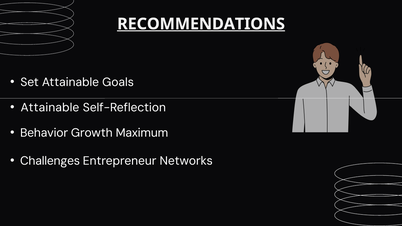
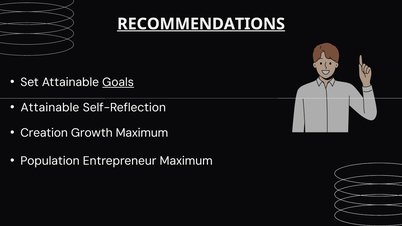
Goals underline: none -> present (118, 82)
Behavior: Behavior -> Creation (44, 133)
Challenges: Challenges -> Population (50, 161)
Entrepreneur Networks: Networks -> Maximum (186, 161)
